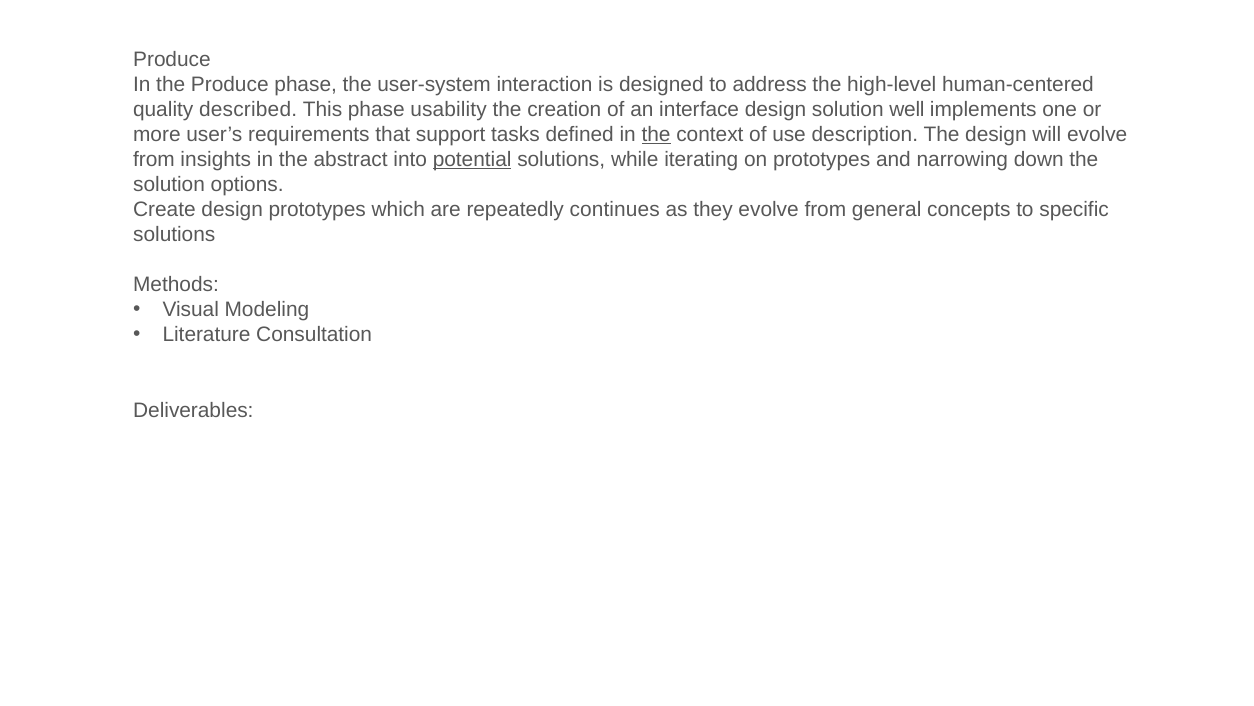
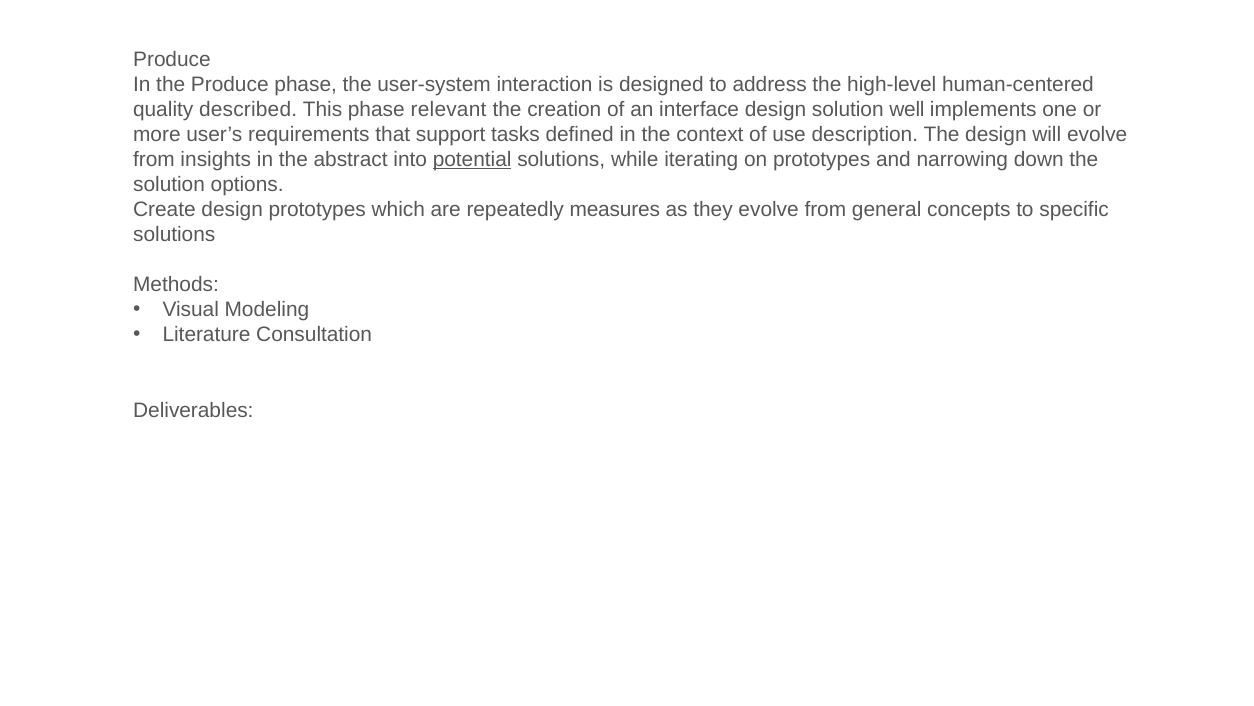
usability: usability -> relevant (449, 109)
the underline: present -> none (656, 134)
continues: continues -> measures (615, 209)
